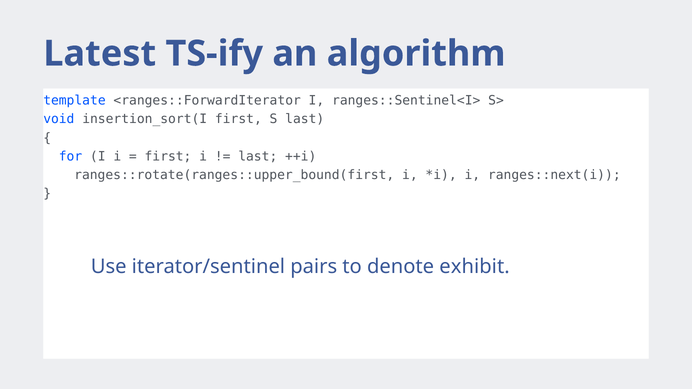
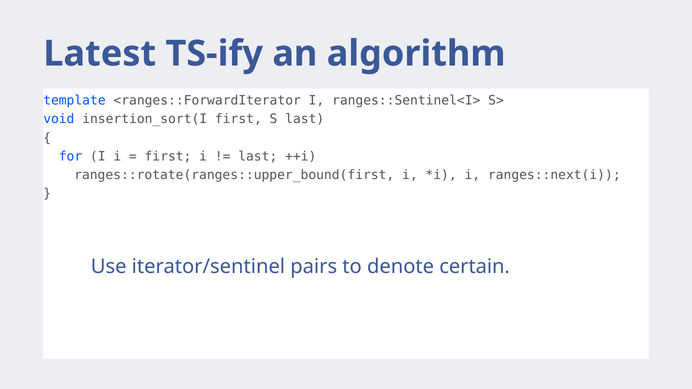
exhibit: exhibit -> certain (475, 267)
